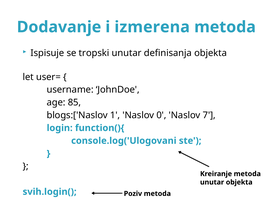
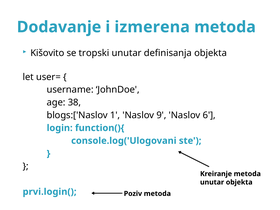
Ispisuje: Ispisuje -> Kišovito (47, 53)
85: 85 -> 38 (74, 102)
0: 0 -> 9 (161, 115)
7: 7 -> 6 (209, 115)
svih.login(: svih.login( -> prvi.login( (50, 192)
